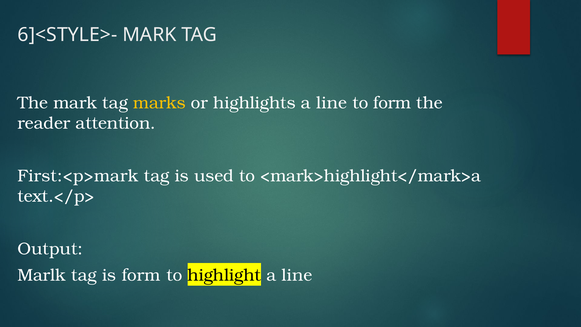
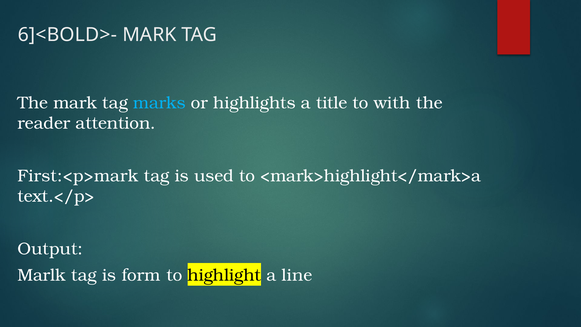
6]<STYLE>-: 6]<STYLE>- -> 6]<BOLD>- (67, 35)
marks colour: yellow -> light blue (159, 103)
highlights a line: line -> title (332, 103)
to form: form -> with (392, 103)
